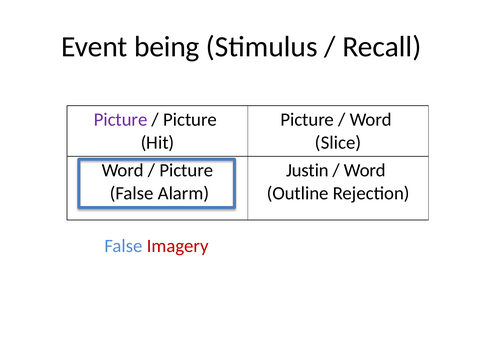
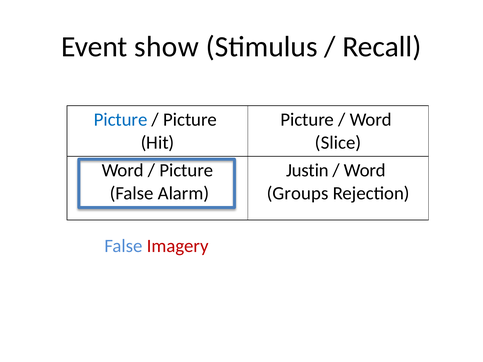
being: being -> show (167, 47)
Picture colour: purple -> blue (121, 120)
Outline: Outline -> Groups (298, 194)
